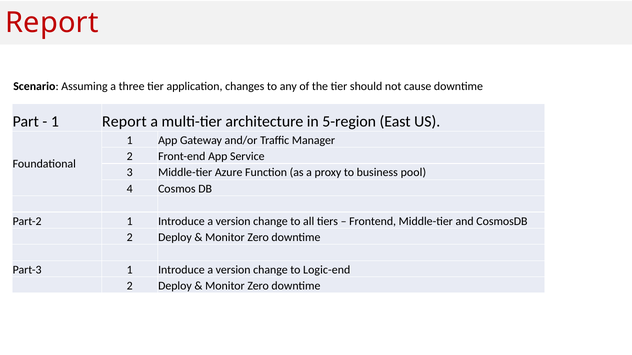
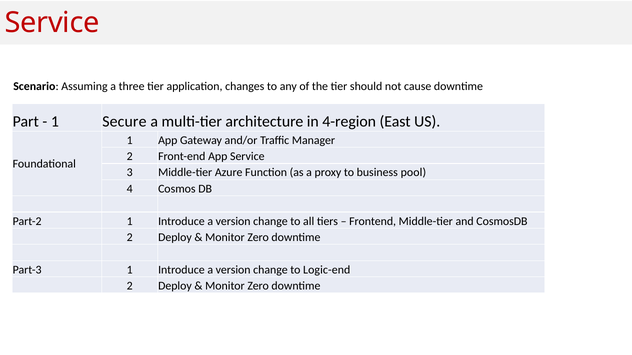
Report: Report -> Service (52, 23)
1 Report: Report -> Secure (124, 122)
5-region: 5-region -> 4-region (349, 122)
